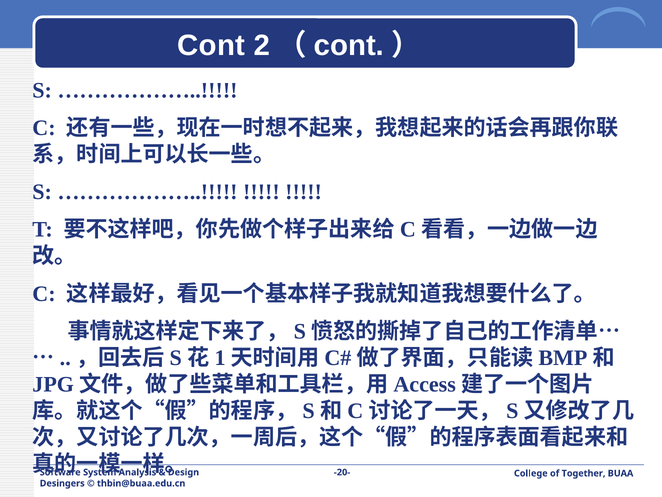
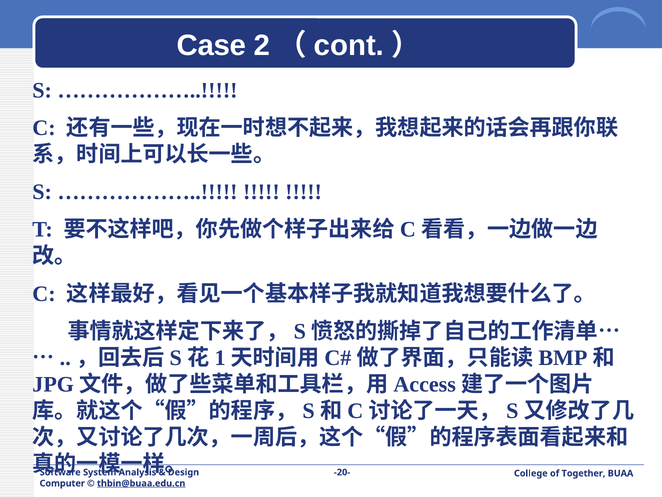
Cont: Cont -> Case (212, 46)
Desingers: Desingers -> Computer (62, 483)
thbin@buaa.edu.cn underline: none -> present (141, 483)
